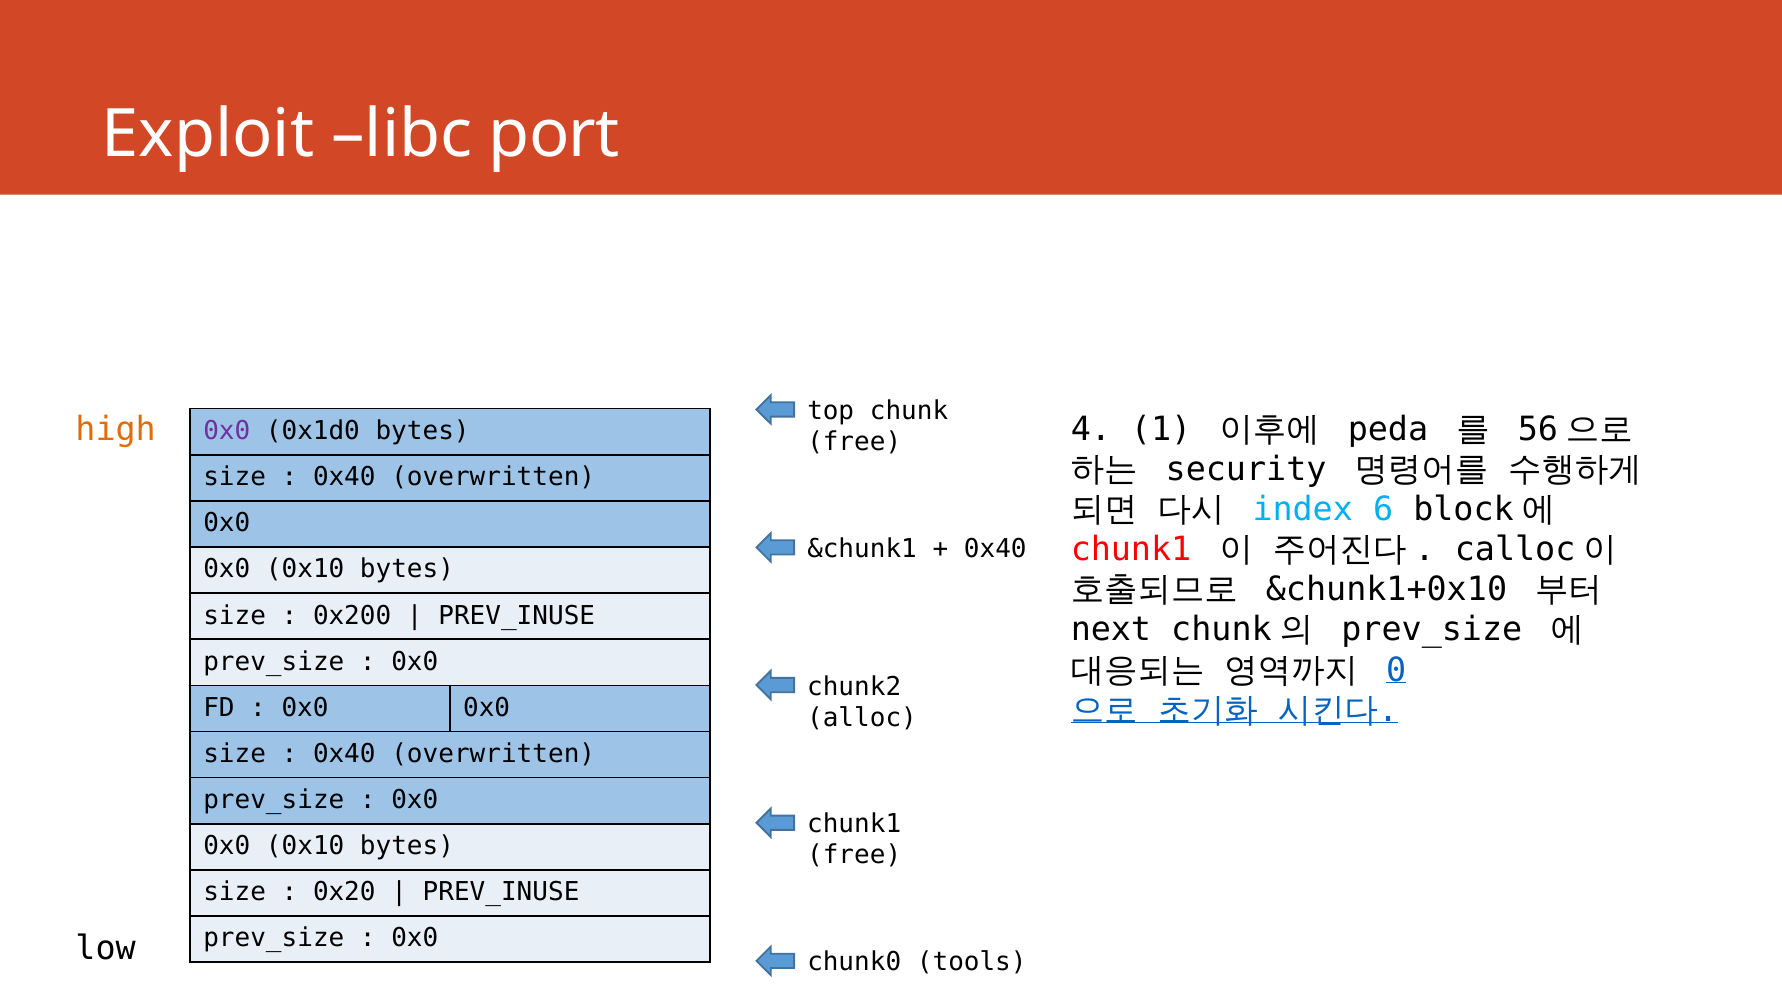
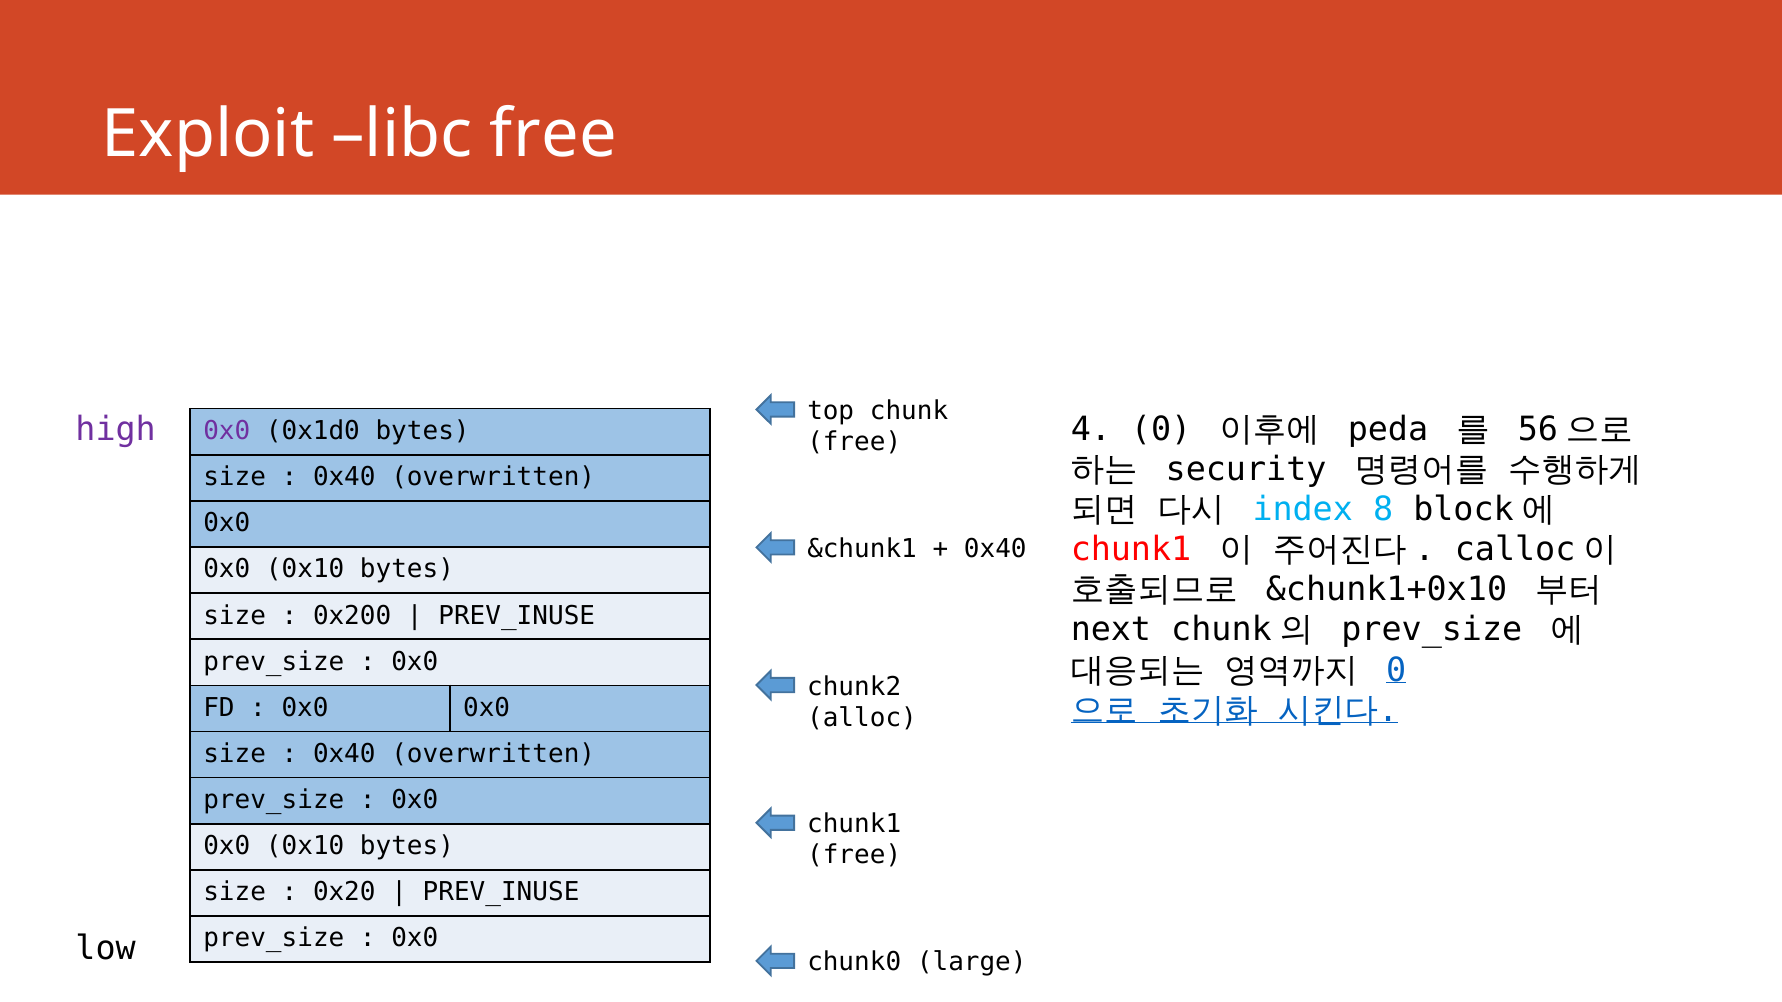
libc port: port -> free (554, 135)
high colour: orange -> purple (116, 430)
4 1: 1 -> 0 (1161, 430)
6: 6 -> 8 (1383, 510)
tools: tools -> large (972, 963)
